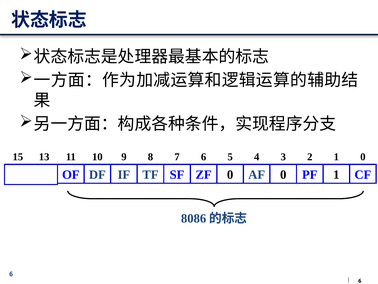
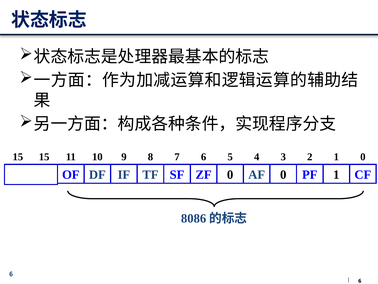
15 13: 13 -> 15 (44, 157)
